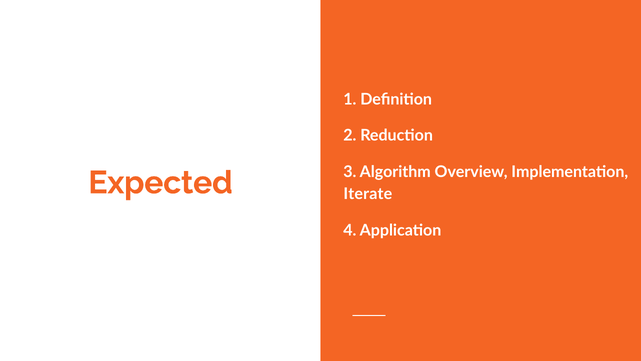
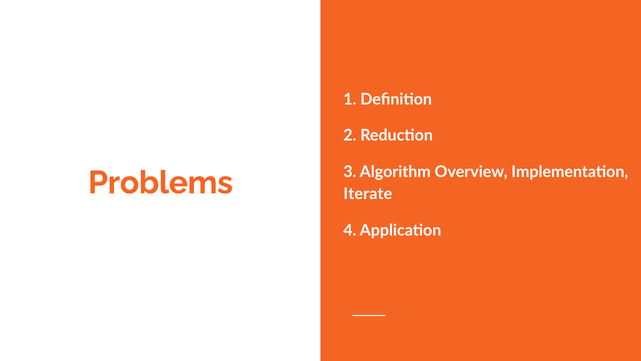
Expected: Expected -> Problems (161, 183)
